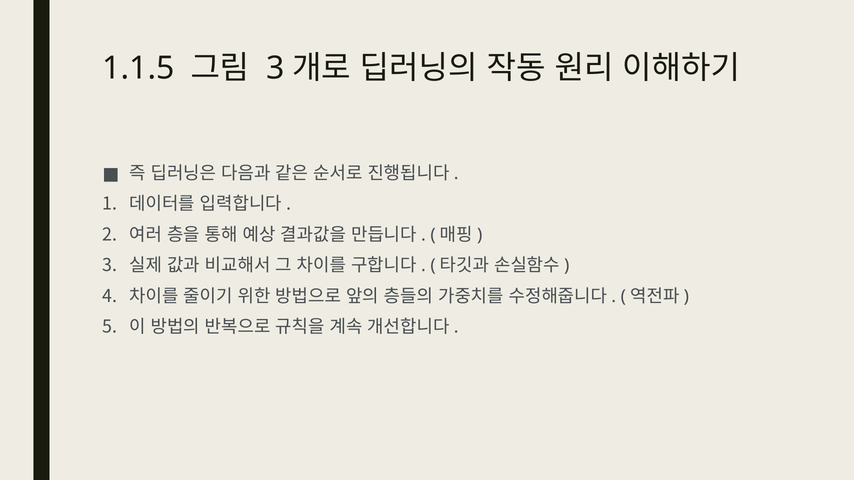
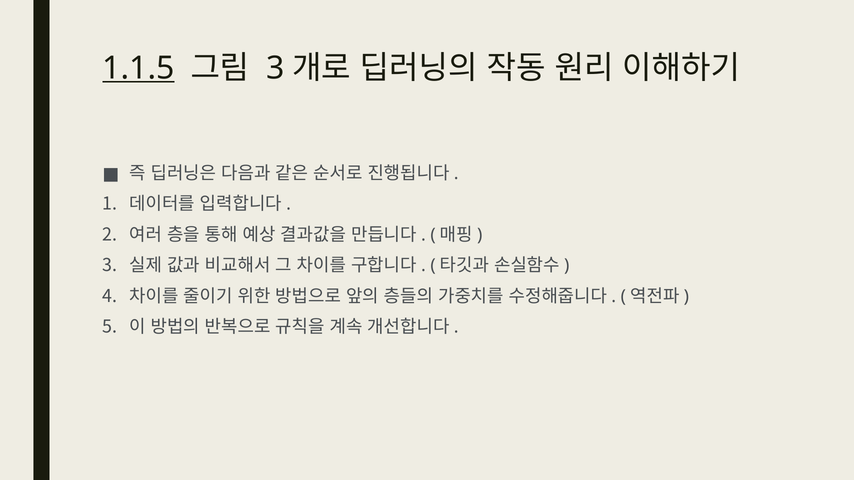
1.1.5 underline: none -> present (139, 68)
